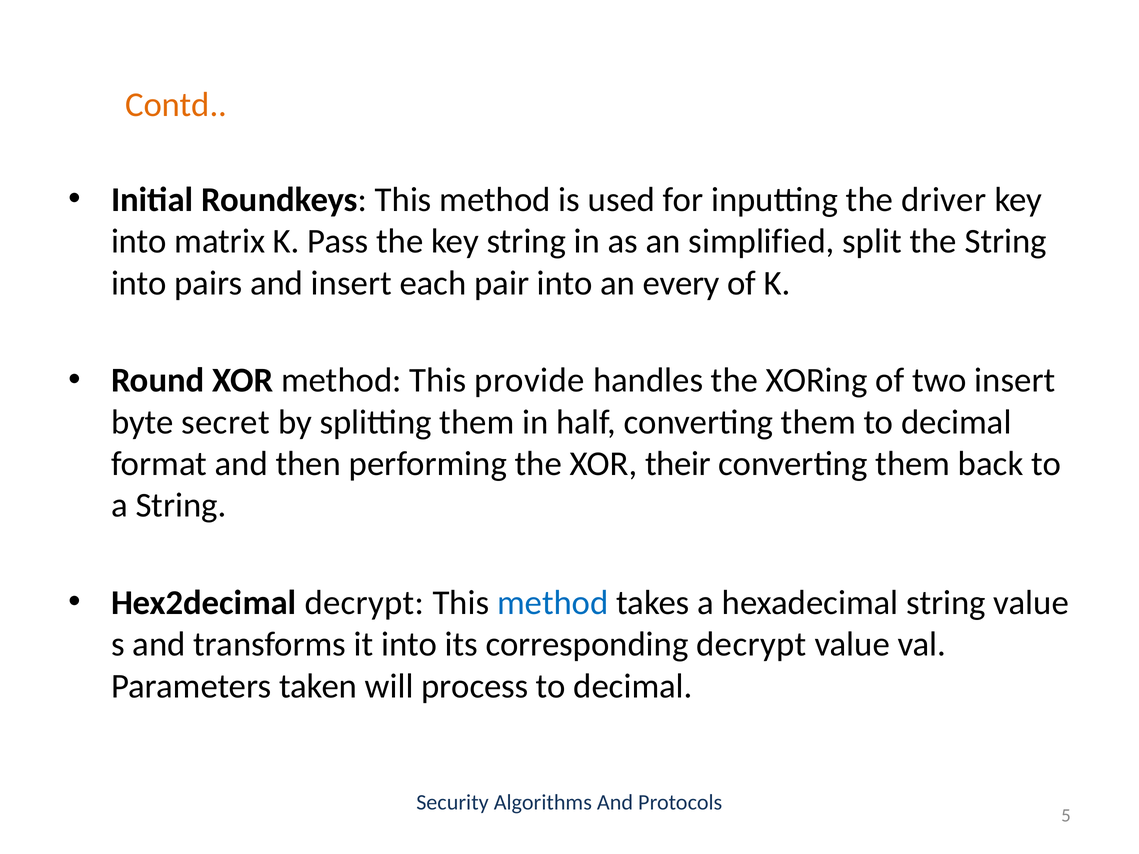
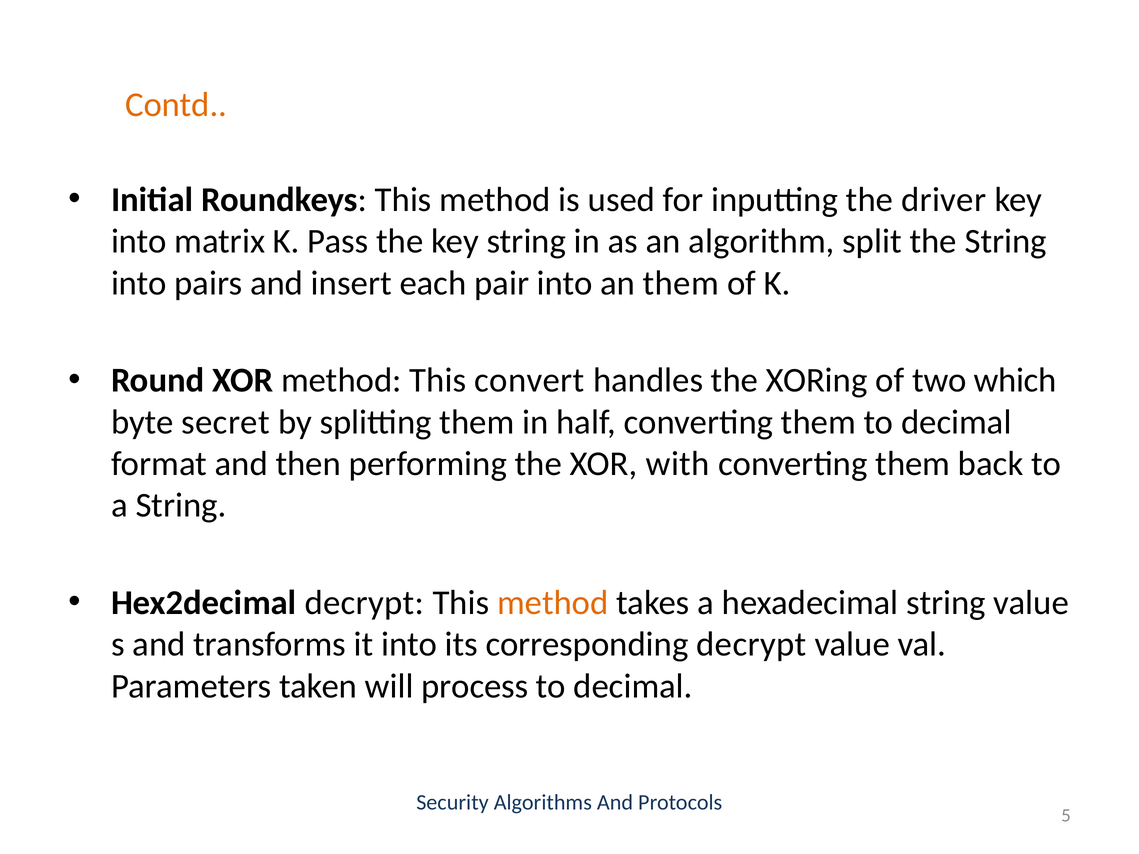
simplified: simplified -> algorithm (762, 242)
an every: every -> them (681, 283)
provide: provide -> convert (529, 381)
two insert: insert -> which (1015, 381)
their: their -> with (678, 464)
method colour: blue -> orange (553, 603)
